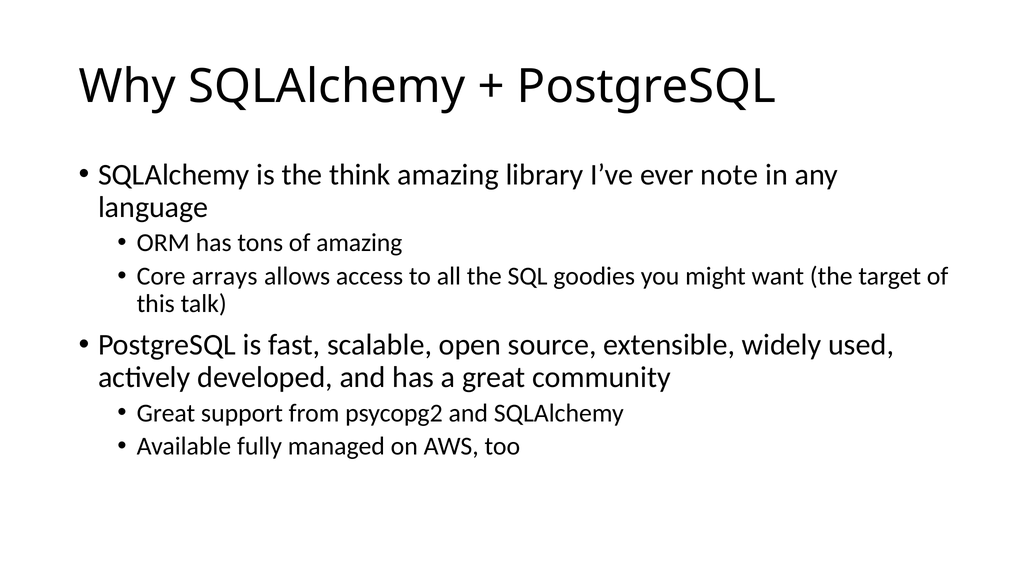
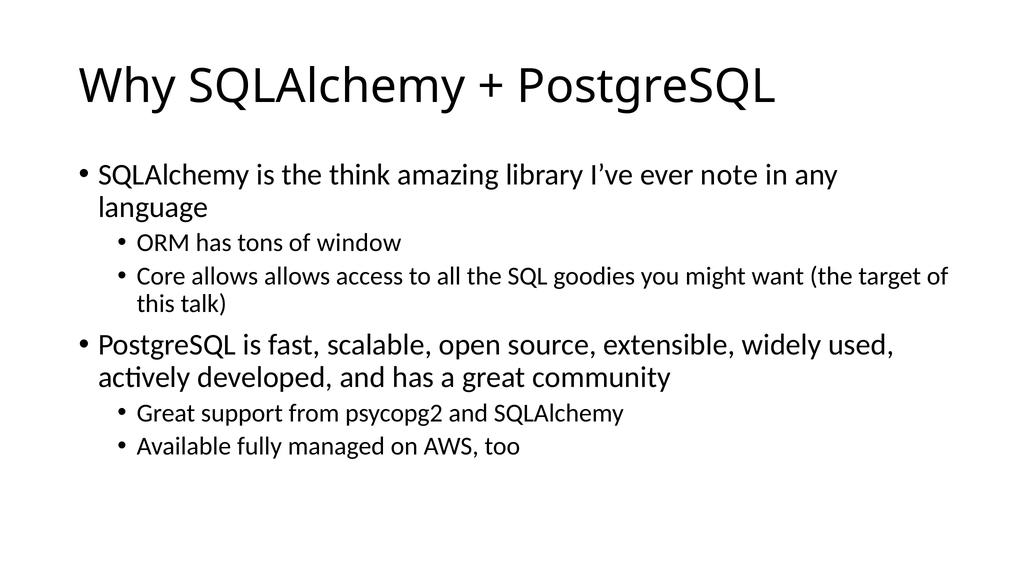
of amazing: amazing -> window (359, 243)
Core arrays: arrays -> allows (225, 276)
